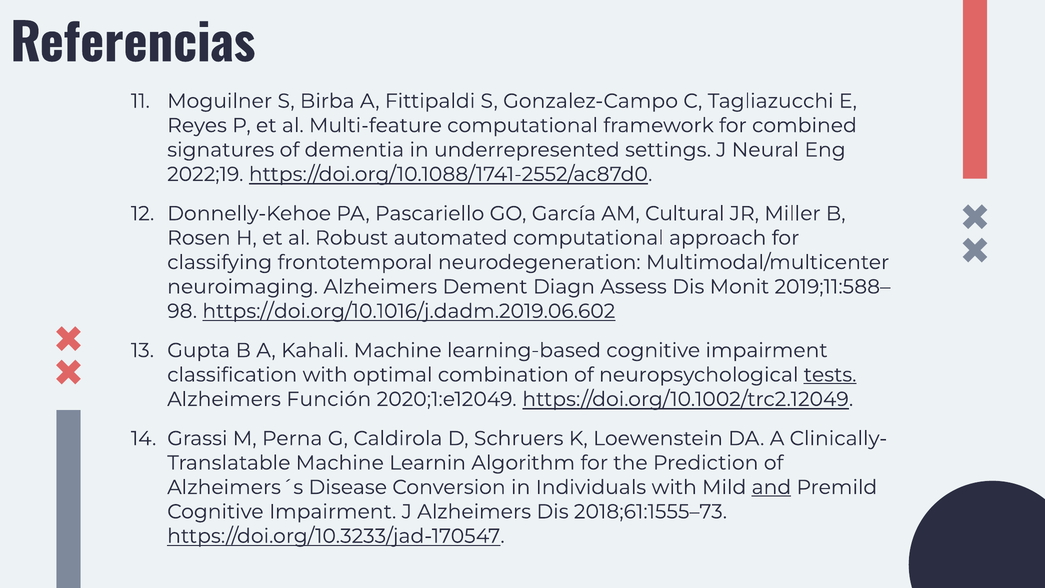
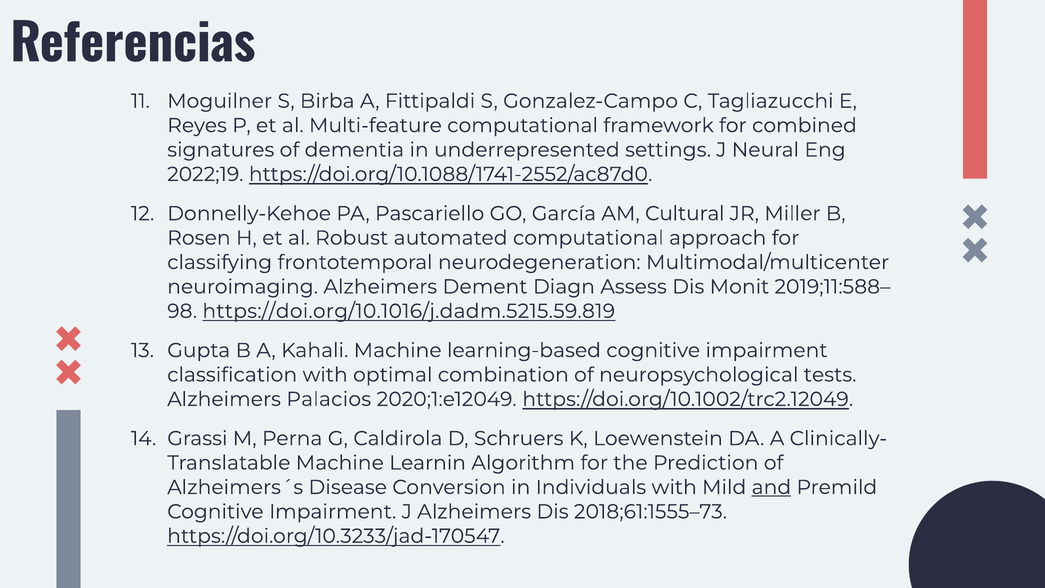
https://doi.org/10.1016/j.dadm.2019.06.602: https://doi.org/10.1016/j.dadm.2019.06.602 -> https://doi.org/10.1016/j.dadm.5215.59.819 (409, 311)
tests underline: present -> none (830, 375)
Función: Función -> Palacios (329, 399)
